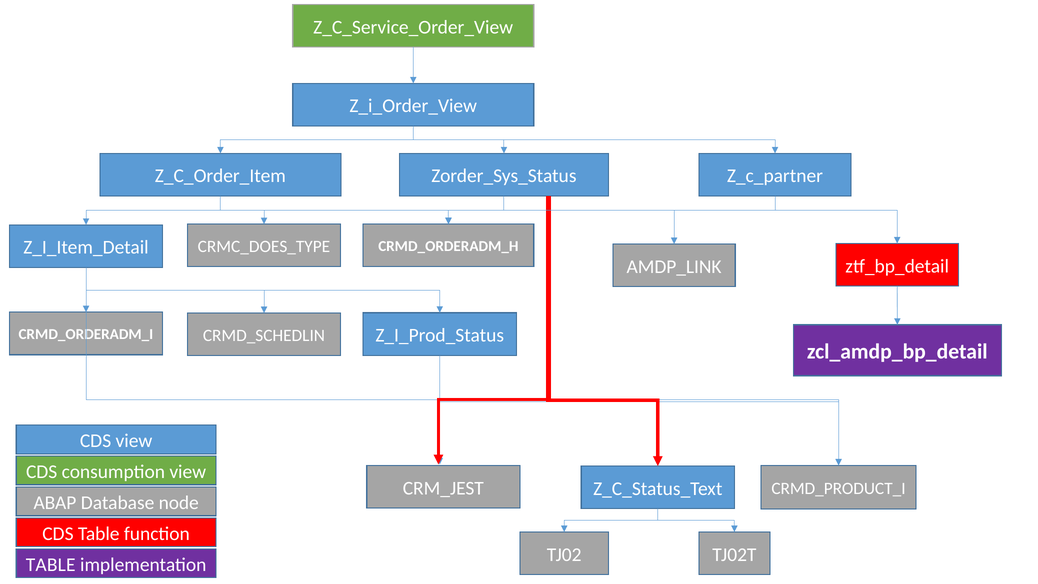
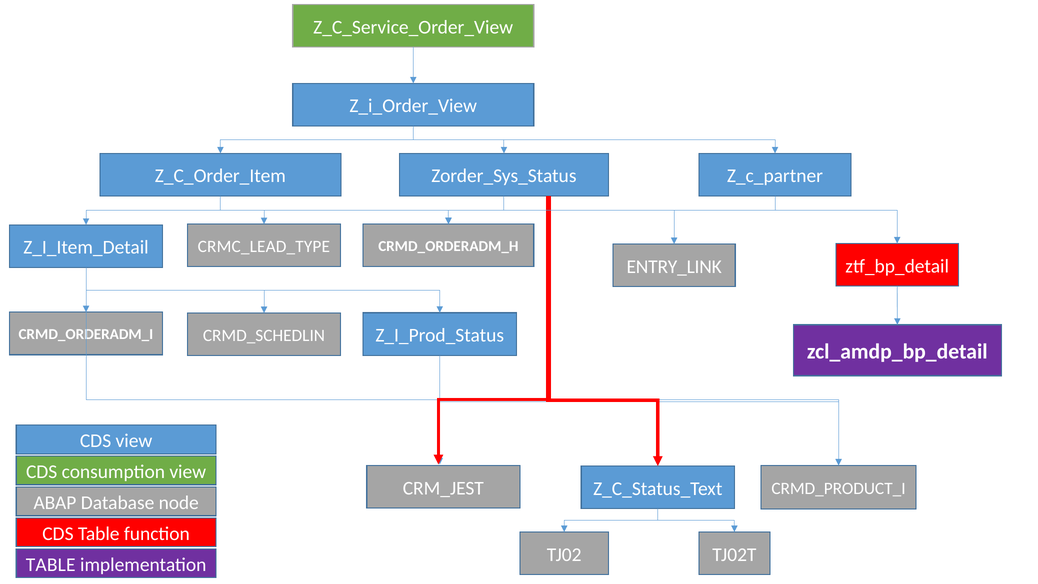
CRMC_DOES_TYPE: CRMC_DOES_TYPE -> CRMC_LEAD_TYPE (264, 247)
AMDP_LINK: AMDP_LINK -> ENTRY_LINK (674, 267)
